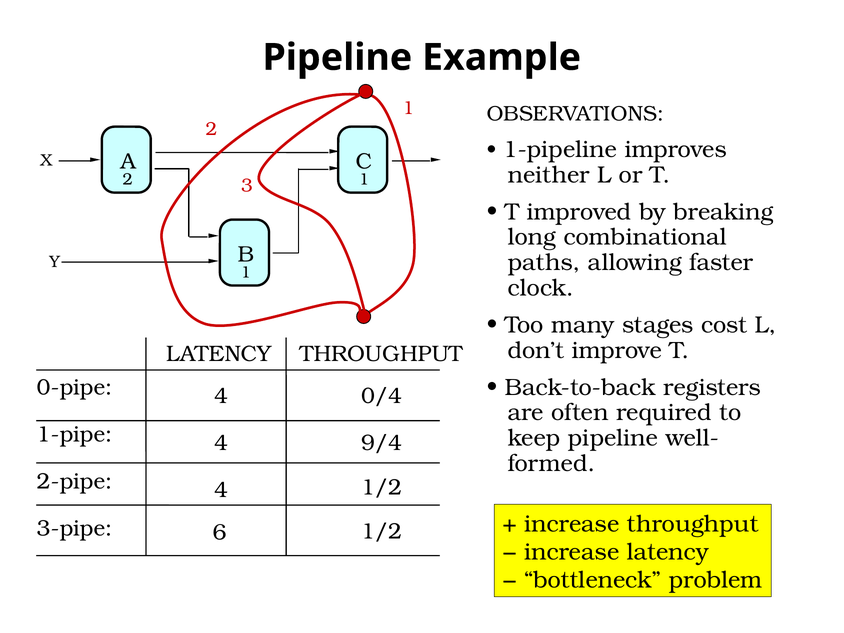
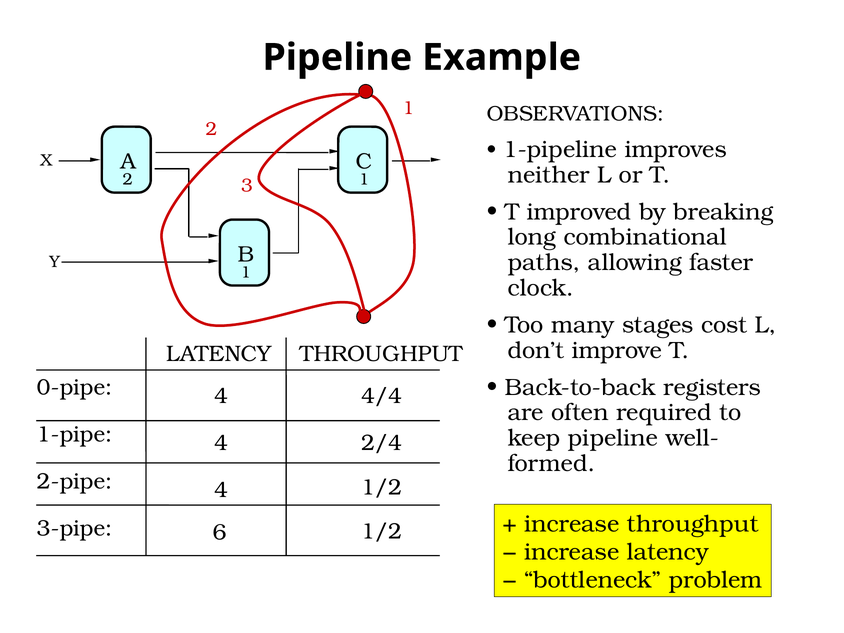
0/4: 0/4 -> 4/4 (382, 396)
9/4: 9/4 -> 2/4 (382, 443)
